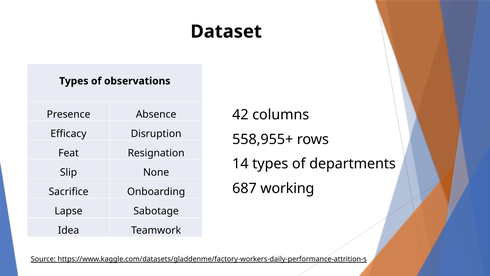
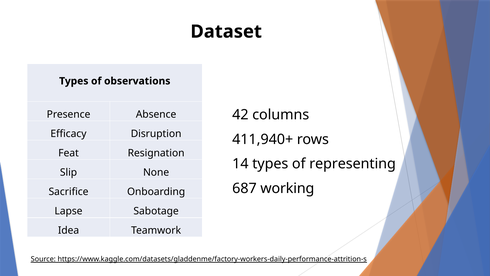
558,955+: 558,955+ -> 411,940+ (263, 139)
departments: departments -> representing (353, 164)
